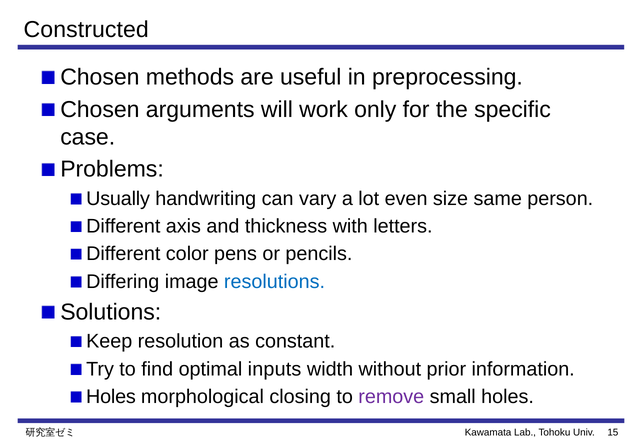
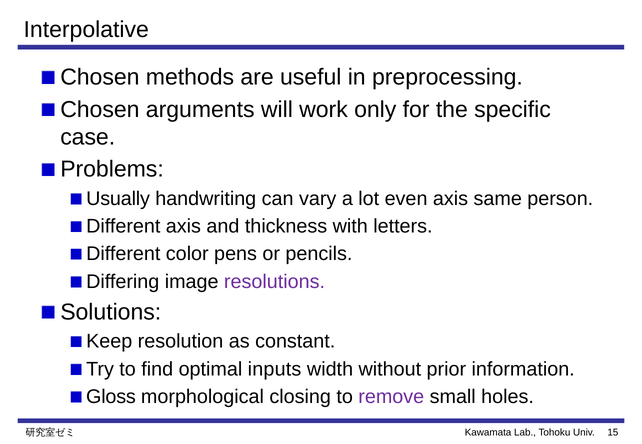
Constructed: Constructed -> Interpolative (86, 30)
even size: size -> axis (450, 199)
resolutions colour: blue -> purple (275, 282)
Holes: Holes -> Gloss (111, 397)
